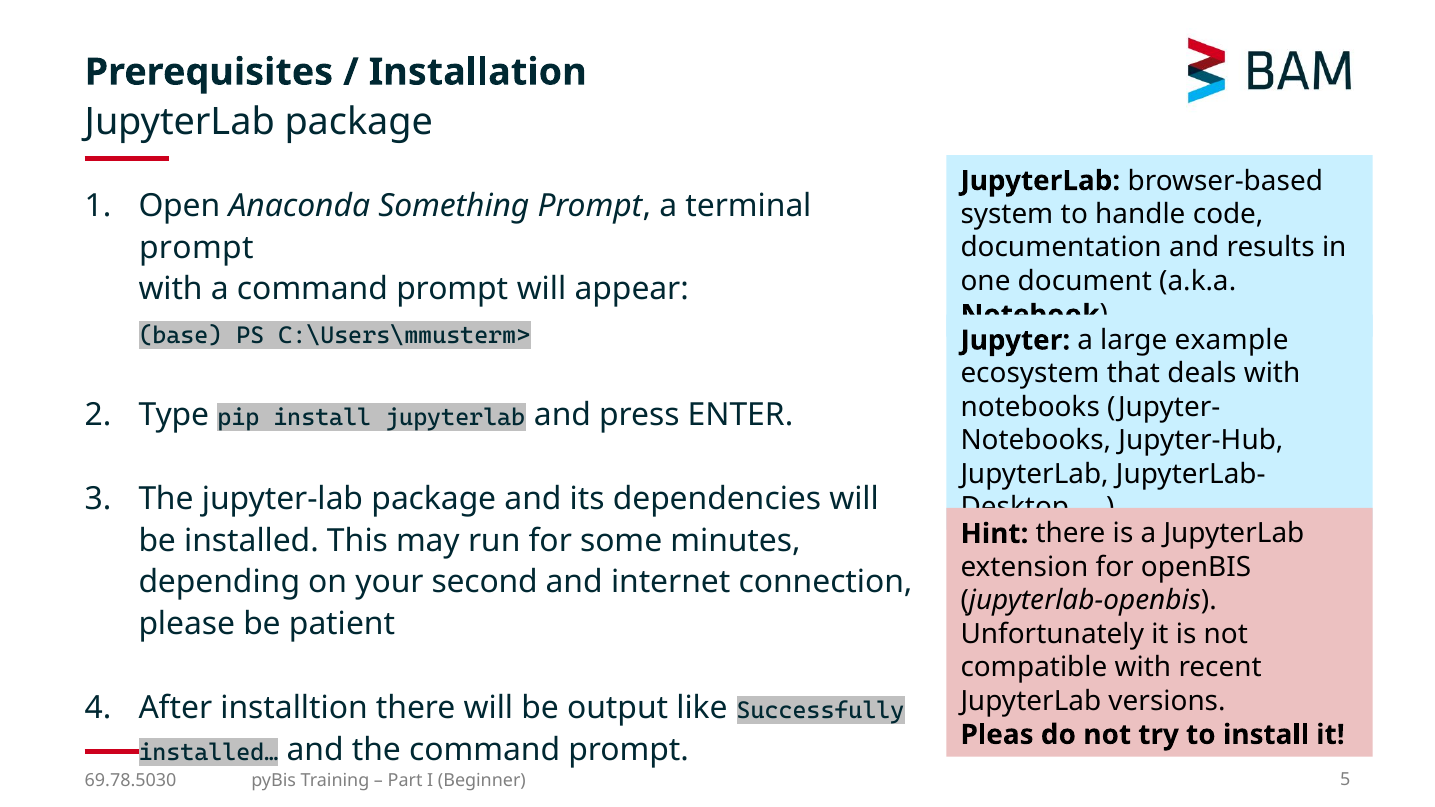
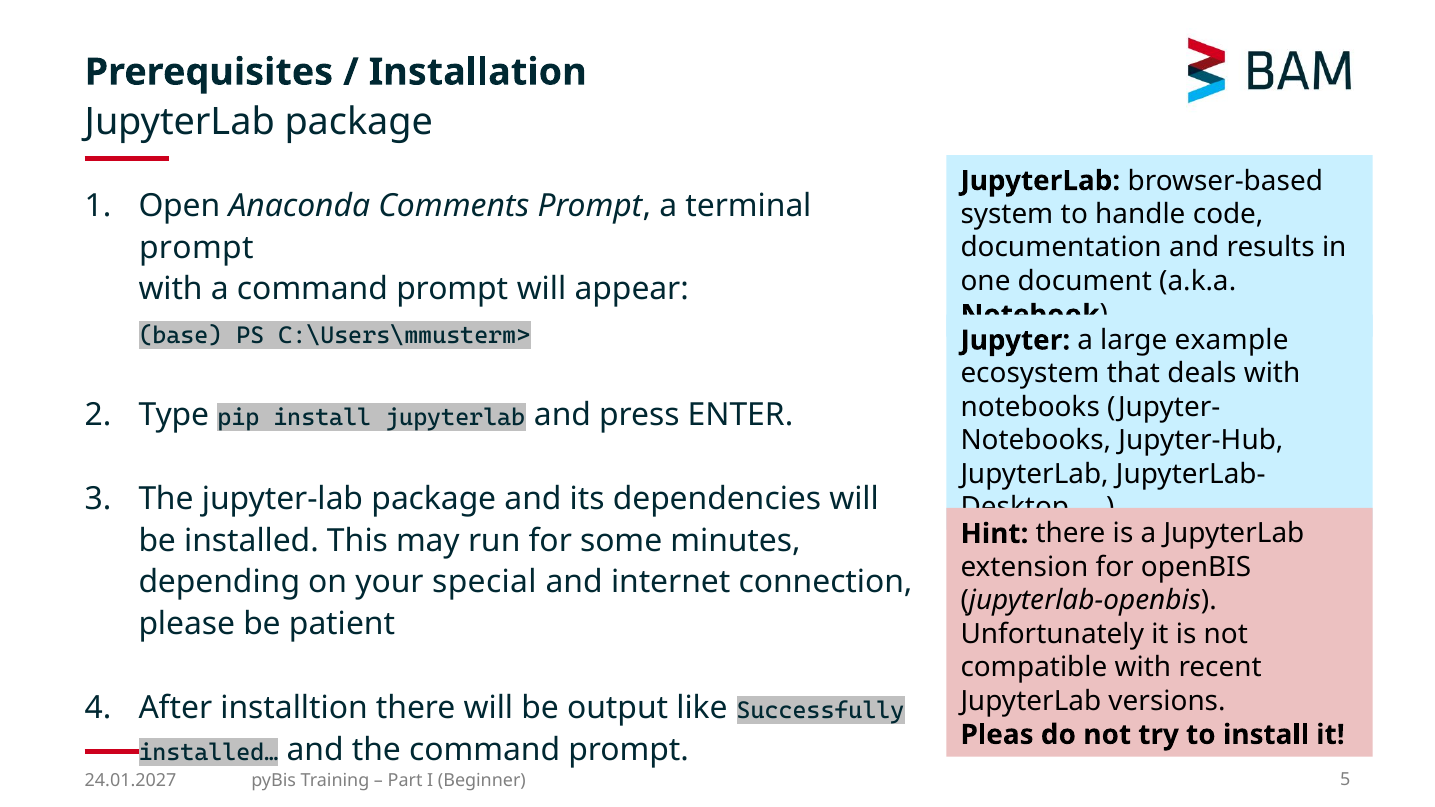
Something: Something -> Comments (454, 206)
second: second -> special (484, 583)
69.78.5030: 69.78.5030 -> 24.01.2027 (131, 781)
